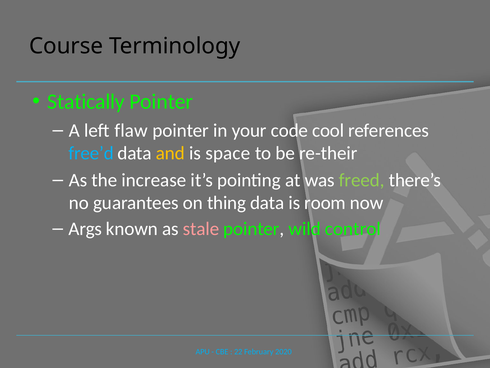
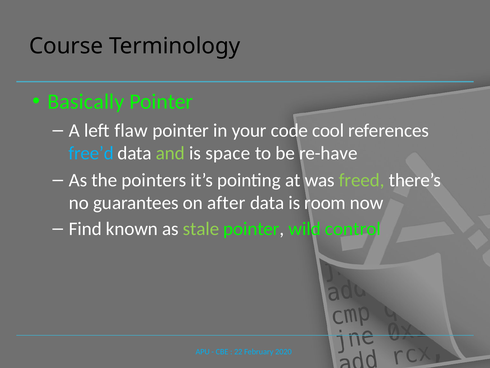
Statically: Statically -> Basically (86, 102)
and colour: yellow -> light green (170, 153)
re-their: re-their -> re-have (328, 153)
increase: increase -> pointers (154, 180)
thing: thing -> after (226, 203)
Args: Args -> Find (85, 229)
stale colour: pink -> light green (201, 229)
